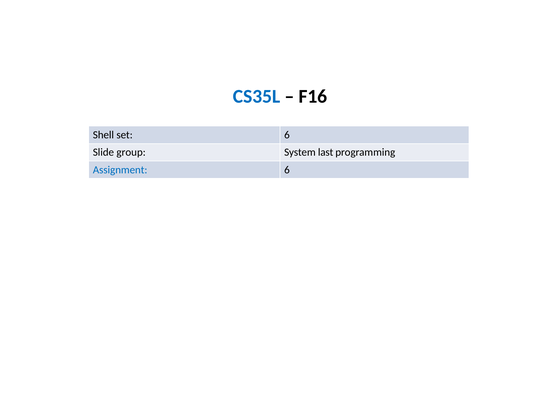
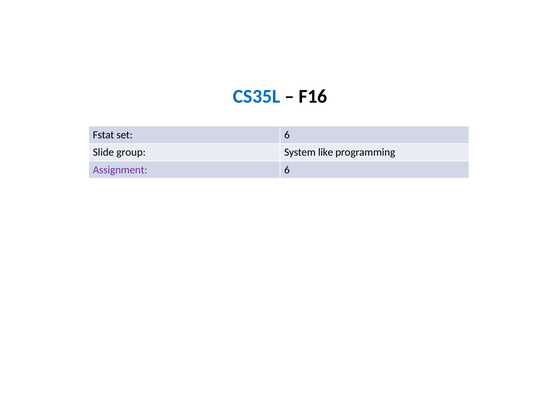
Shell: Shell -> Fstat (103, 135)
last: last -> like (326, 152)
Assignment colour: blue -> purple (120, 170)
